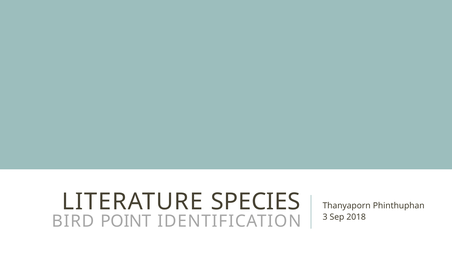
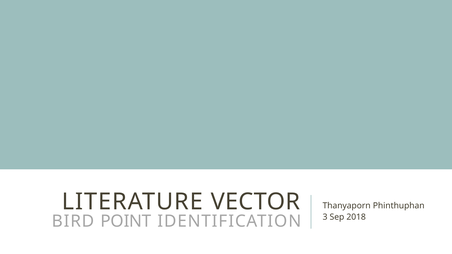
SPECIES: SPECIES -> VECTOR (256, 202)
